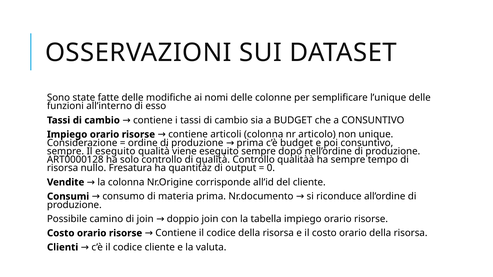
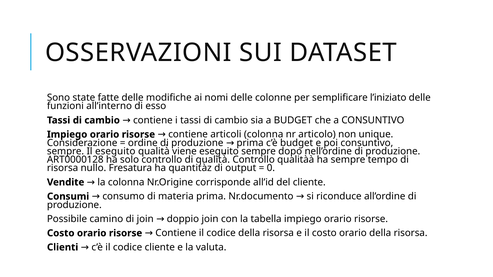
l’unique: l’unique -> l’iniziato (388, 98)
